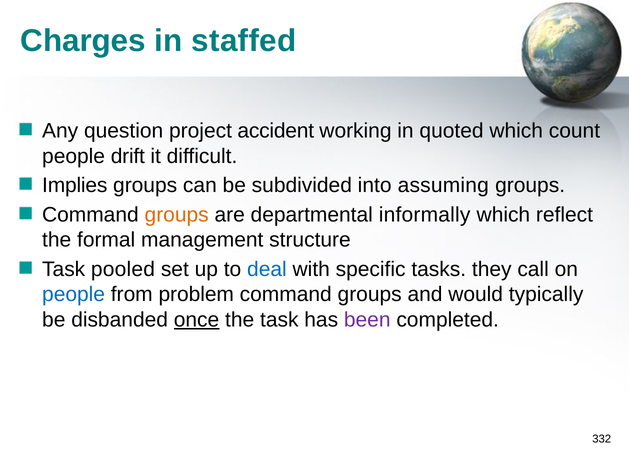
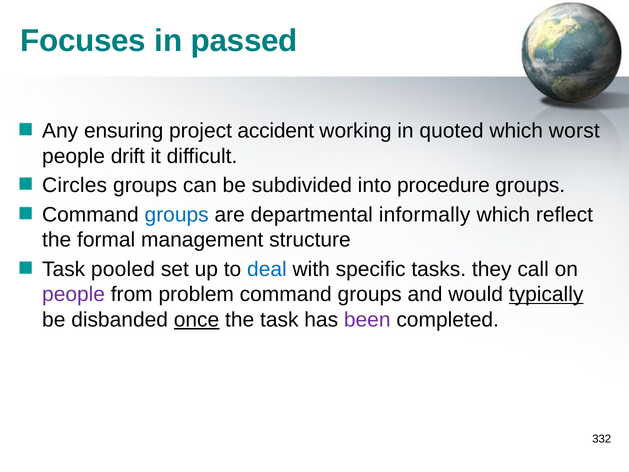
Charges: Charges -> Focuses (83, 41)
staffed: staffed -> passed (244, 41)
question: question -> ensuring (124, 131)
count: count -> worst (574, 131)
Implies: Implies -> Circles (75, 185)
assuming: assuming -> procedure (443, 185)
groups colour: orange -> blue (177, 215)
people colour: blue -> purple (74, 294)
typically underline: none -> present (546, 294)
